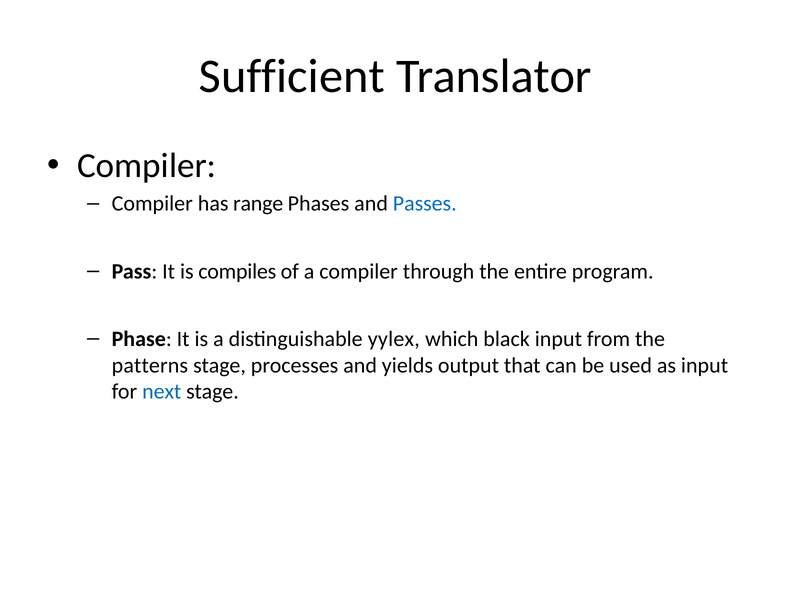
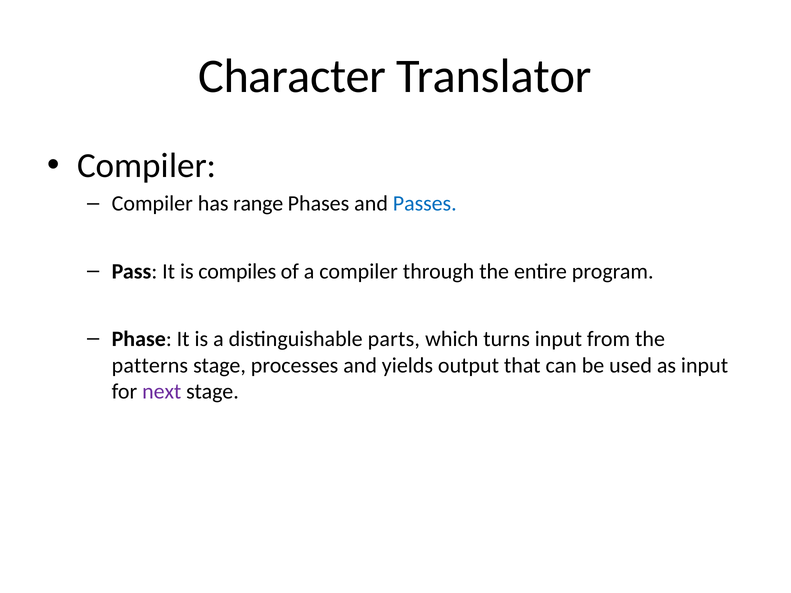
Sufficient: Sufficient -> Character (292, 77)
yylex: yylex -> parts (394, 339)
black: black -> turns (507, 339)
next colour: blue -> purple (162, 392)
